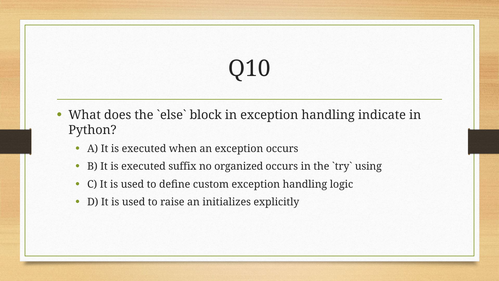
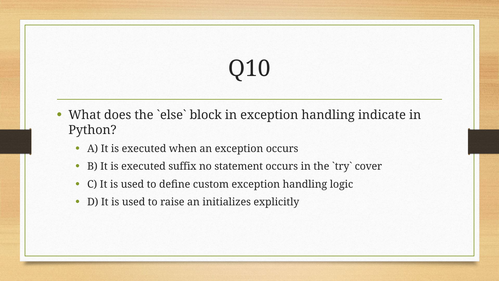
organized: organized -> statement (239, 166)
using: using -> cover (368, 166)
